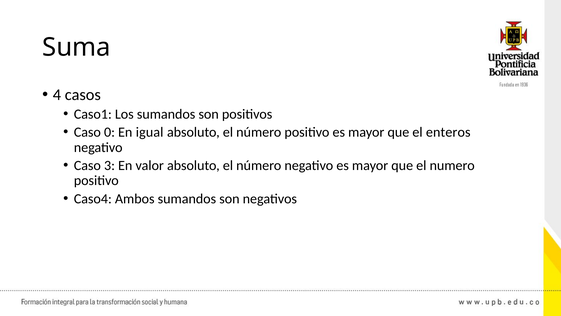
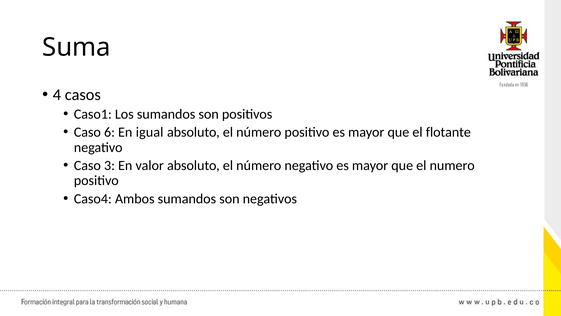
0: 0 -> 6 (109, 132)
enteros: enteros -> flotante (448, 132)
